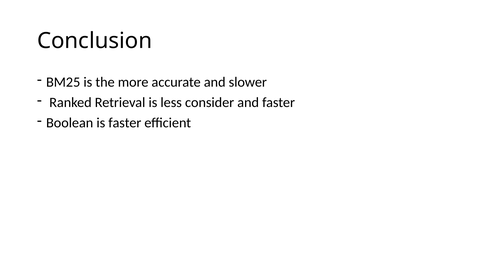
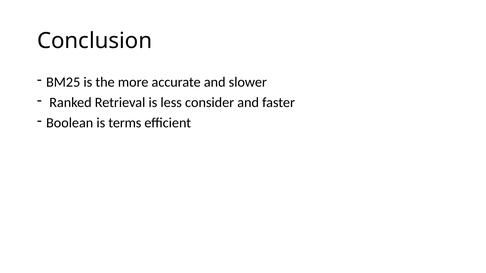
is faster: faster -> terms (125, 123)
